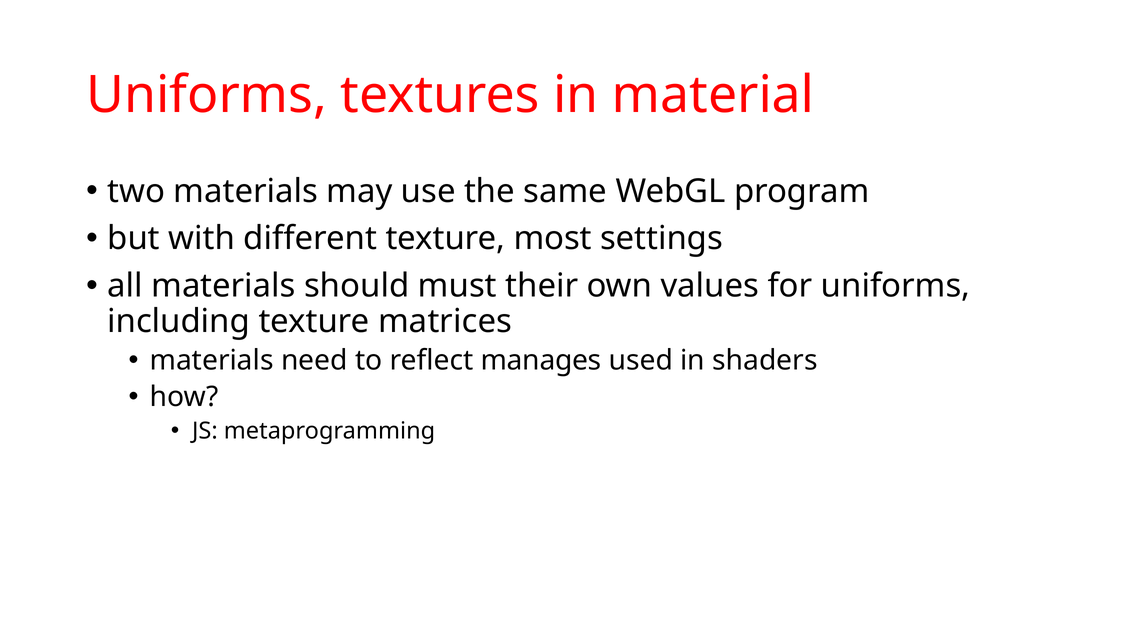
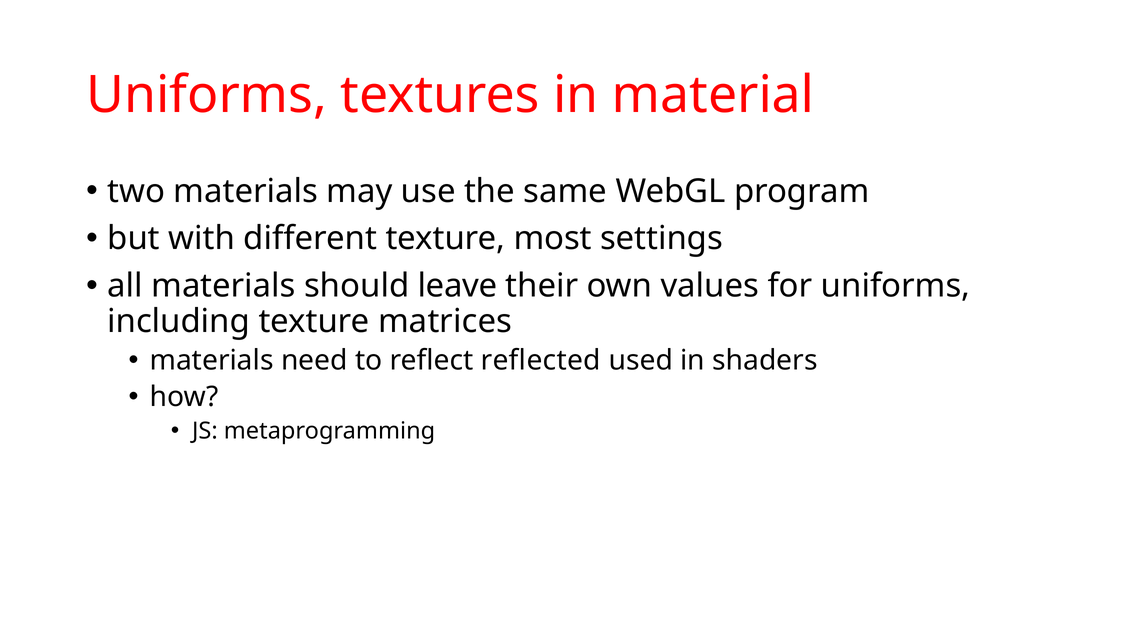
must: must -> leave (457, 286)
manages: manages -> reflected (541, 360)
